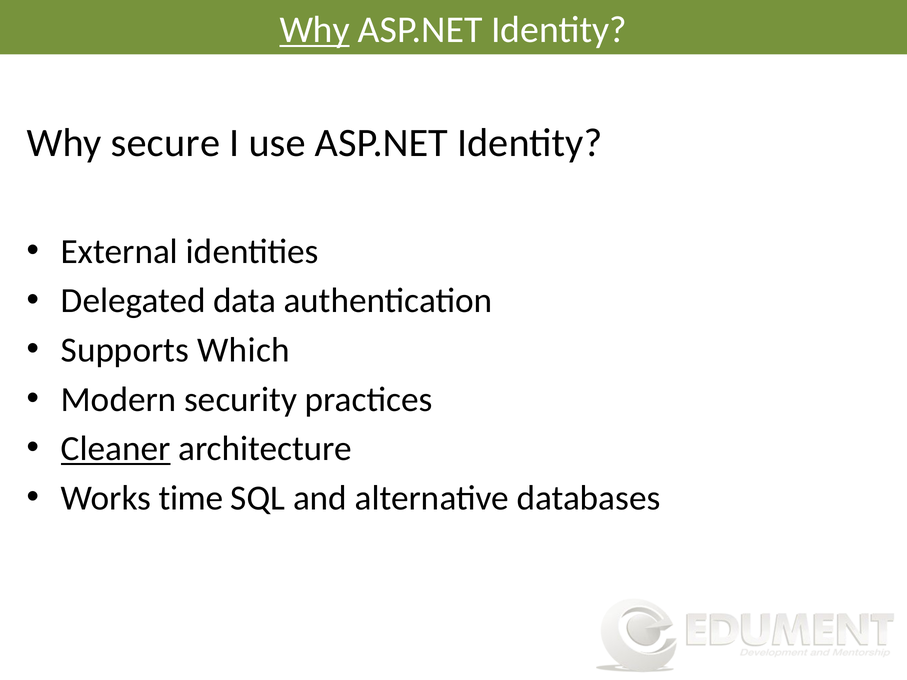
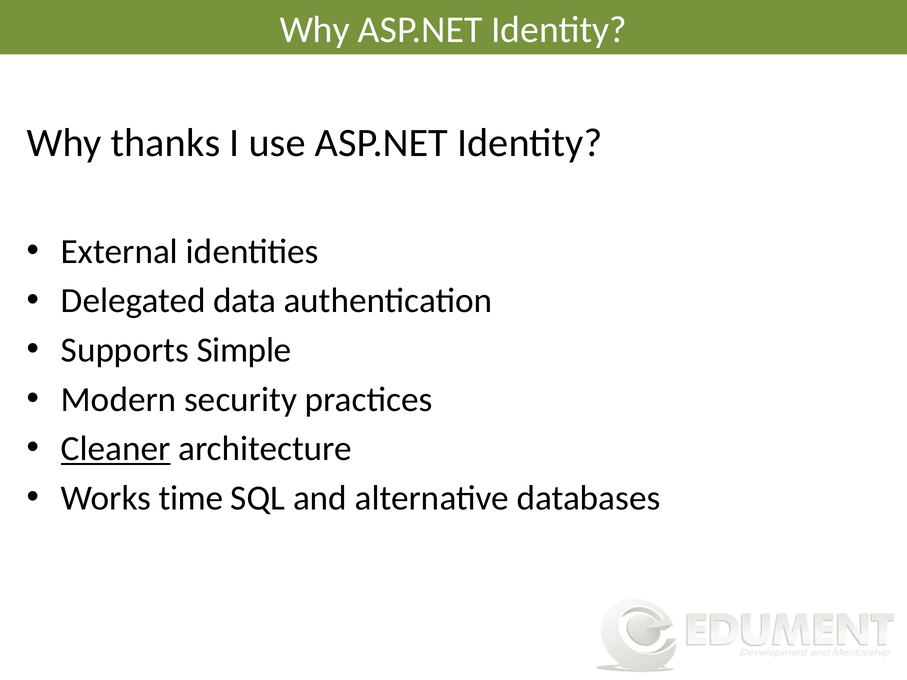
Why underline: present -> none (315, 30)
secure: secure -> thanks (165, 143)
Which: Which -> Simple (244, 350)
